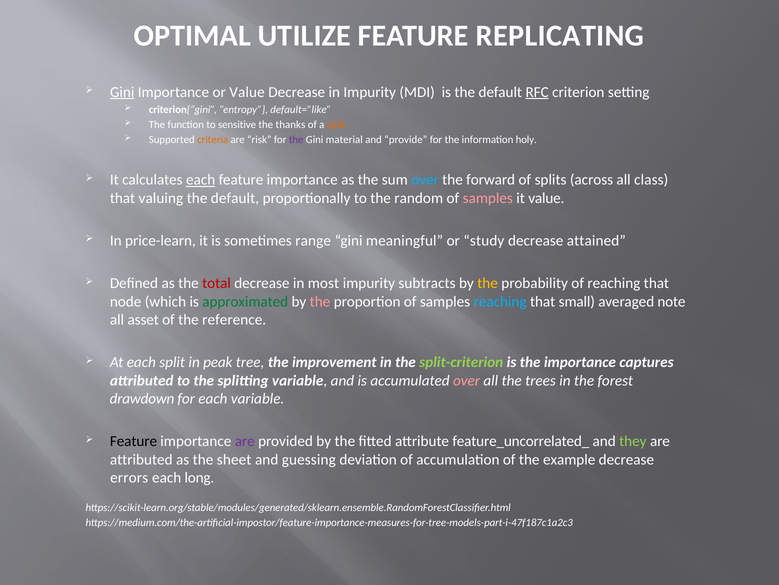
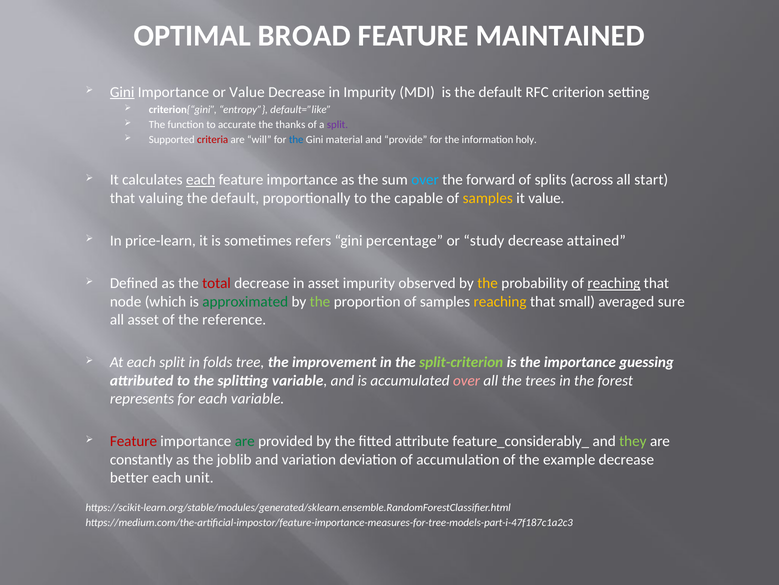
UTILIZE: UTILIZE -> BROAD (304, 36)
REPLICATING: REPLICATING -> MAINTAINED (560, 36)
RFC underline: present -> none (537, 92)
sensitive: sensitive -> accurate (237, 124)
split colour: orange -> purple (337, 124)
criteria colour: orange -> red (213, 139)
risk: risk -> will (259, 139)
the colour: purple -> blue (296, 139)
class: class -> start (651, 180)
random: random -> capable (419, 198)
samples colour: pink -> yellow (488, 198)
range: range -> refers (313, 240)
meaningful: meaningful -> percentage (404, 240)
in most: most -> asset (324, 283)
subtracts: subtracts -> observed (427, 283)
reaching underline: none -> present (614, 283)
the colour: pink -> light green (320, 301)
reaching colour: light blue -> yellow (500, 301)
note: note -> sure (671, 301)
peak: peak -> folds (218, 362)
captures: captures -> guessing (647, 362)
drawdown: drawdown -> represents (142, 398)
Feature colour: black -> red (133, 441)
are colour: purple -> green (245, 441)
feature_uncorrelated_: feature_uncorrelated_ -> feature_considerably_ (521, 441)
attributed: attributed -> constantly (141, 459)
sheet: sheet -> joblib (234, 459)
guessing: guessing -> variation (309, 459)
errors: errors -> better (129, 477)
long: long -> unit (199, 477)
